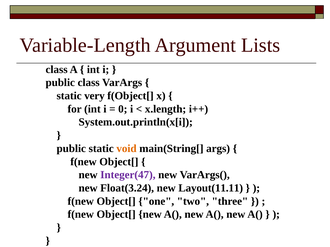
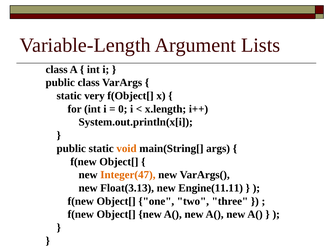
Integer(47 colour: purple -> orange (128, 175)
Float(3.24: Float(3.24 -> Float(3.13 (127, 188)
Layout(11.11: Layout(11.11 -> Engine(11.11 (211, 188)
